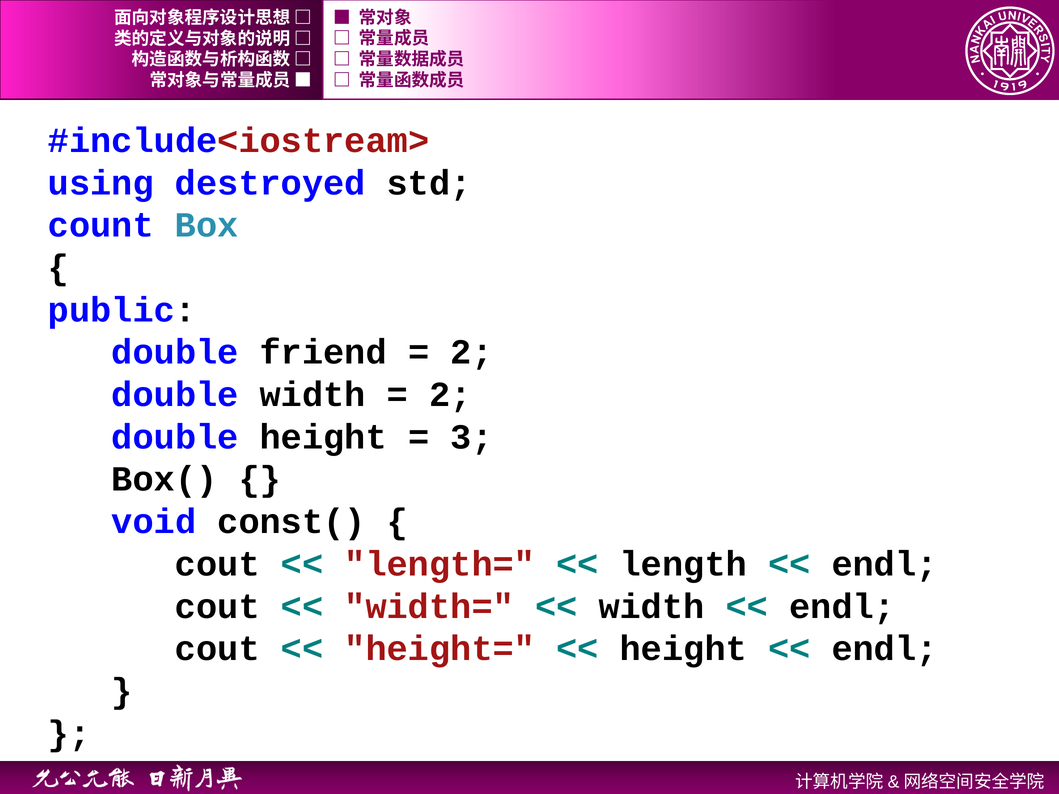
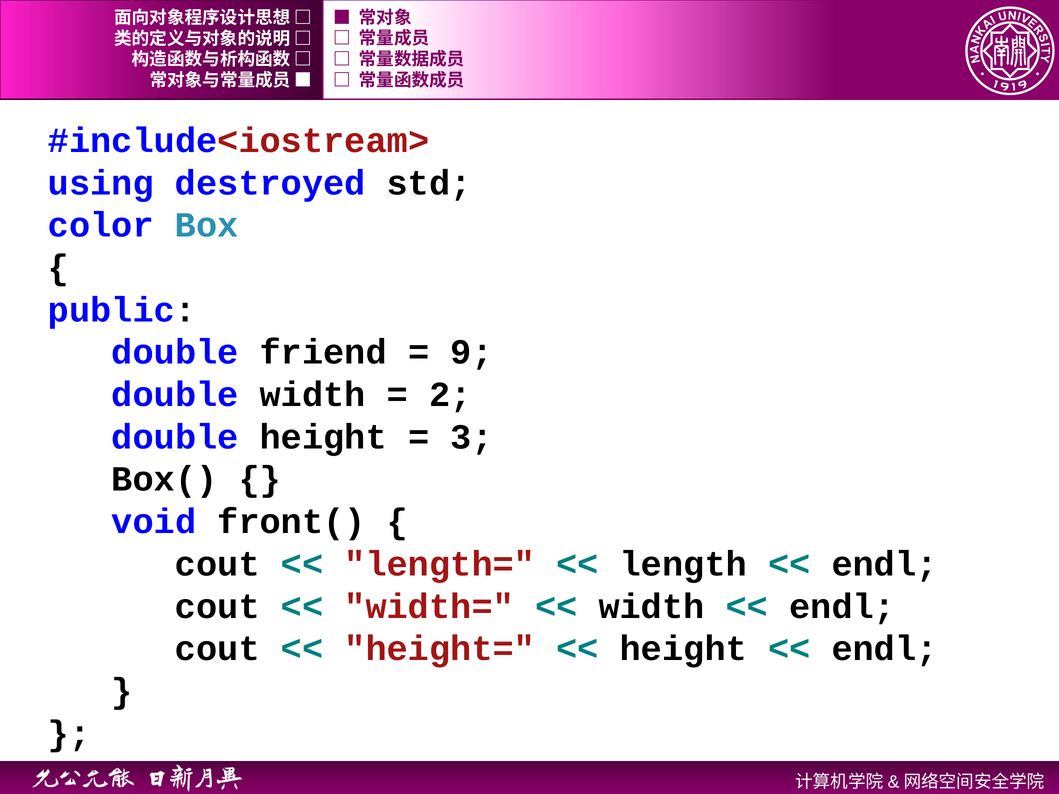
count: count -> color (101, 225)
2: 2 -> 9 (472, 352)
const(: const( -> front( (292, 522)
